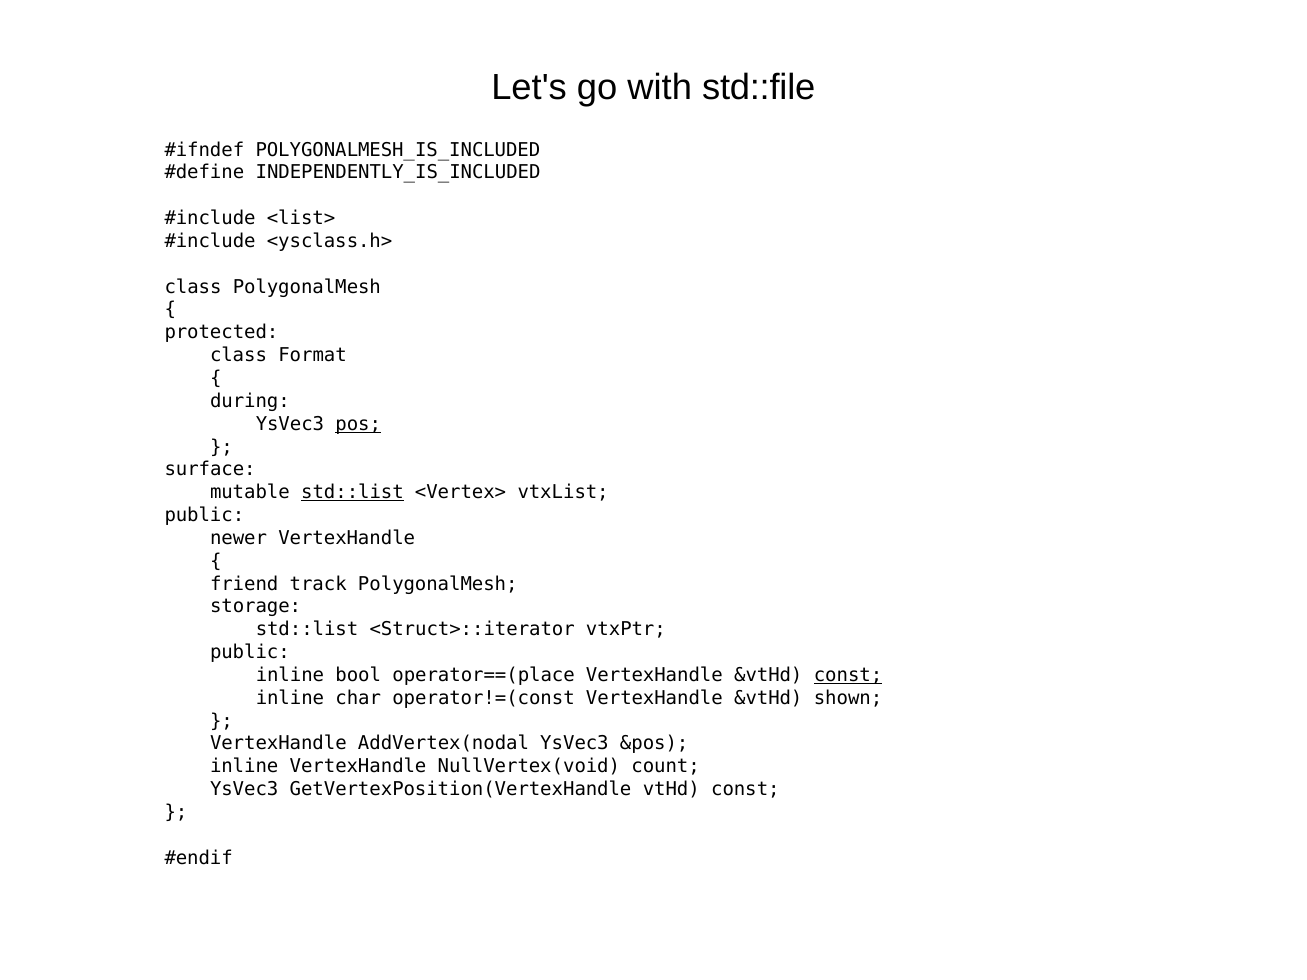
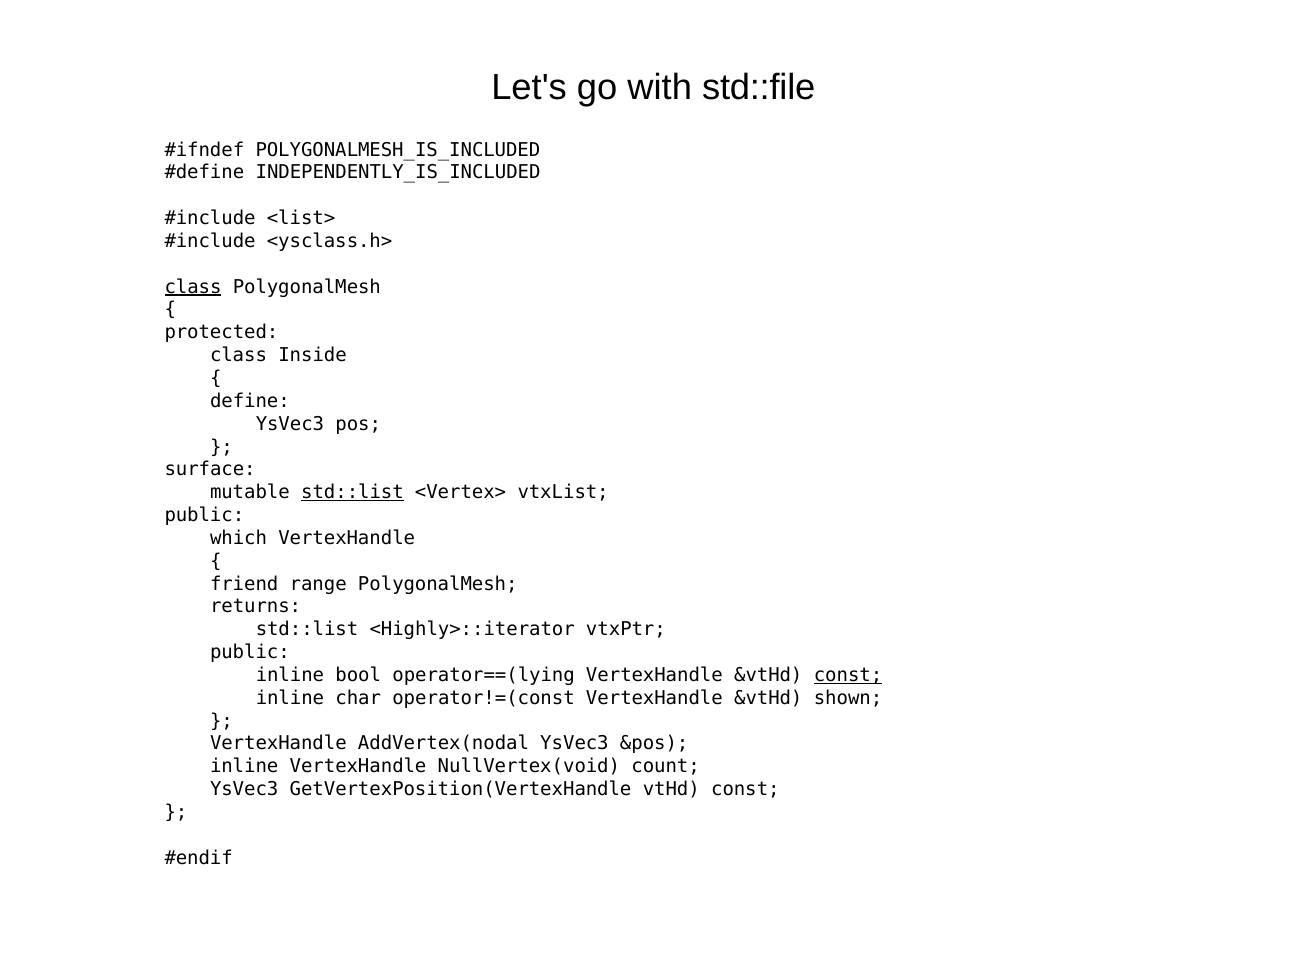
class underline: none -> present (193, 287)
Format: Format -> Inside (313, 355)
during: during -> define (250, 401)
pos underline: present -> none (358, 424)
newer: newer -> which (239, 538)
track: track -> range (318, 584)
storage: storage -> returns (256, 607)
<Struct>::iterator: <Struct>::iterator -> <Highly>::iterator (472, 630)
operator==(place: operator==(place -> operator==(lying (484, 675)
